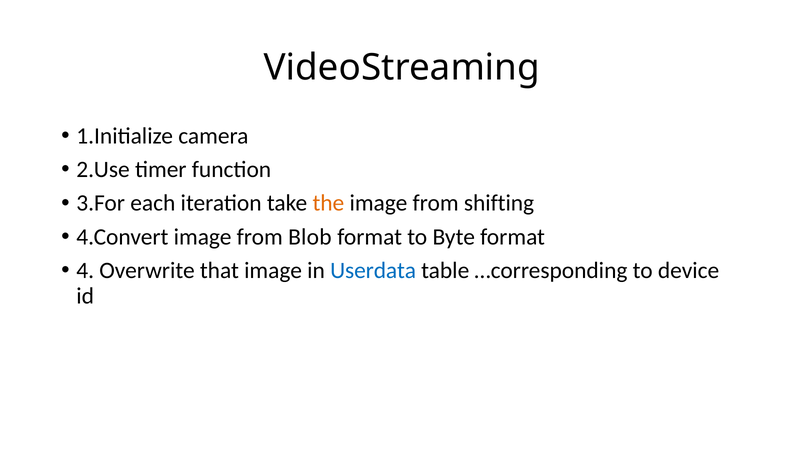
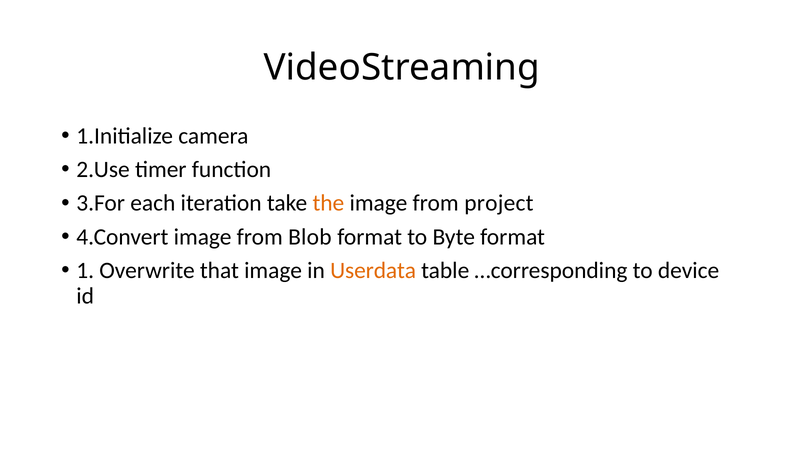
shifting: shifting -> project (499, 203)
4: 4 -> 1 (85, 271)
Userdata colour: blue -> orange (373, 271)
